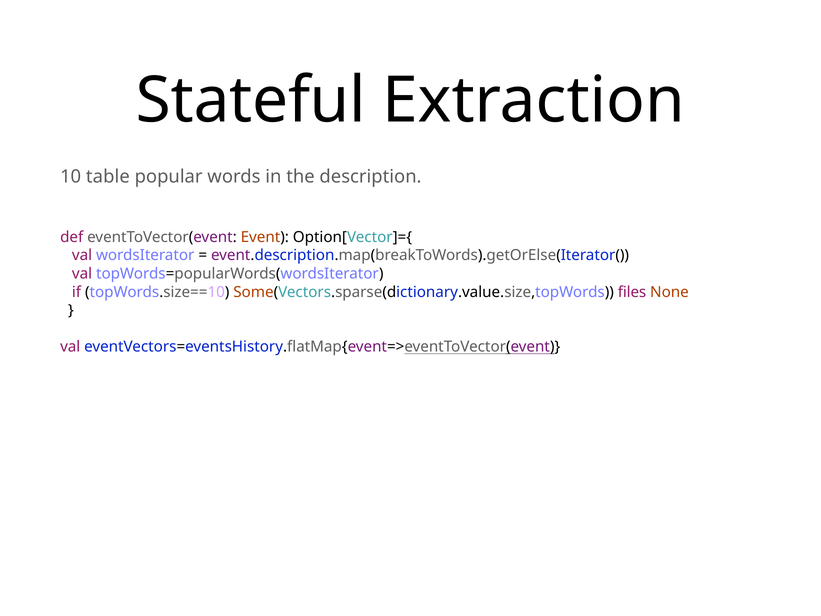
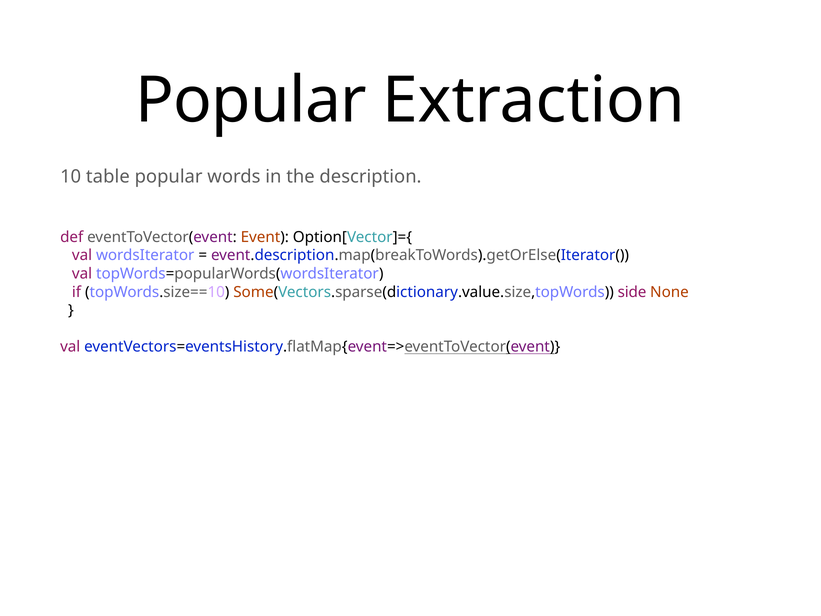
Stateful: Stateful -> Popular (251, 101)
files: files -> side (632, 292)
